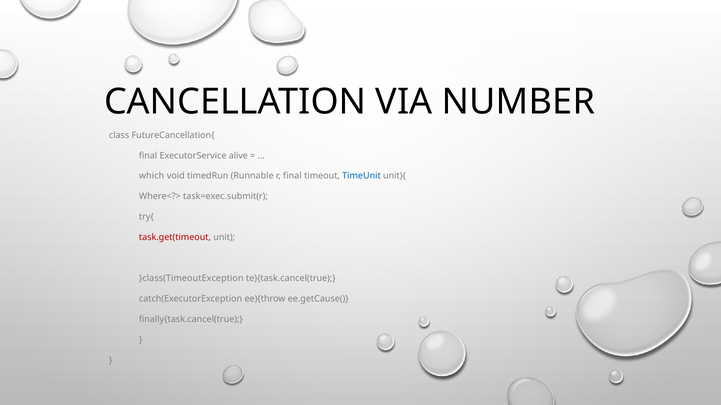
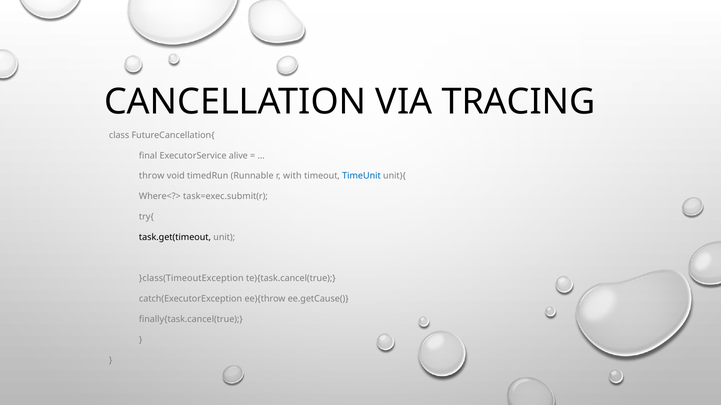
NUMBER: NUMBER -> TRACING (519, 102)
which: which -> throw (152, 176)
r final: final -> with (292, 176)
task.get(timeout colour: red -> black (175, 238)
